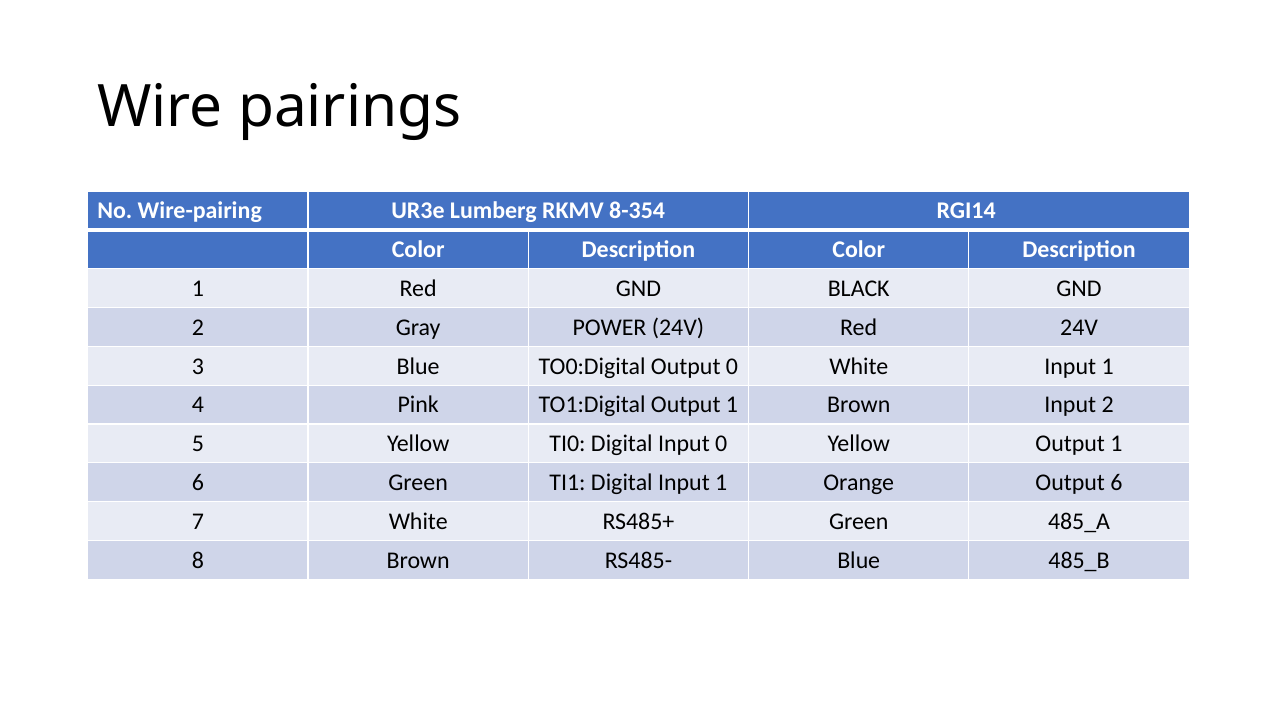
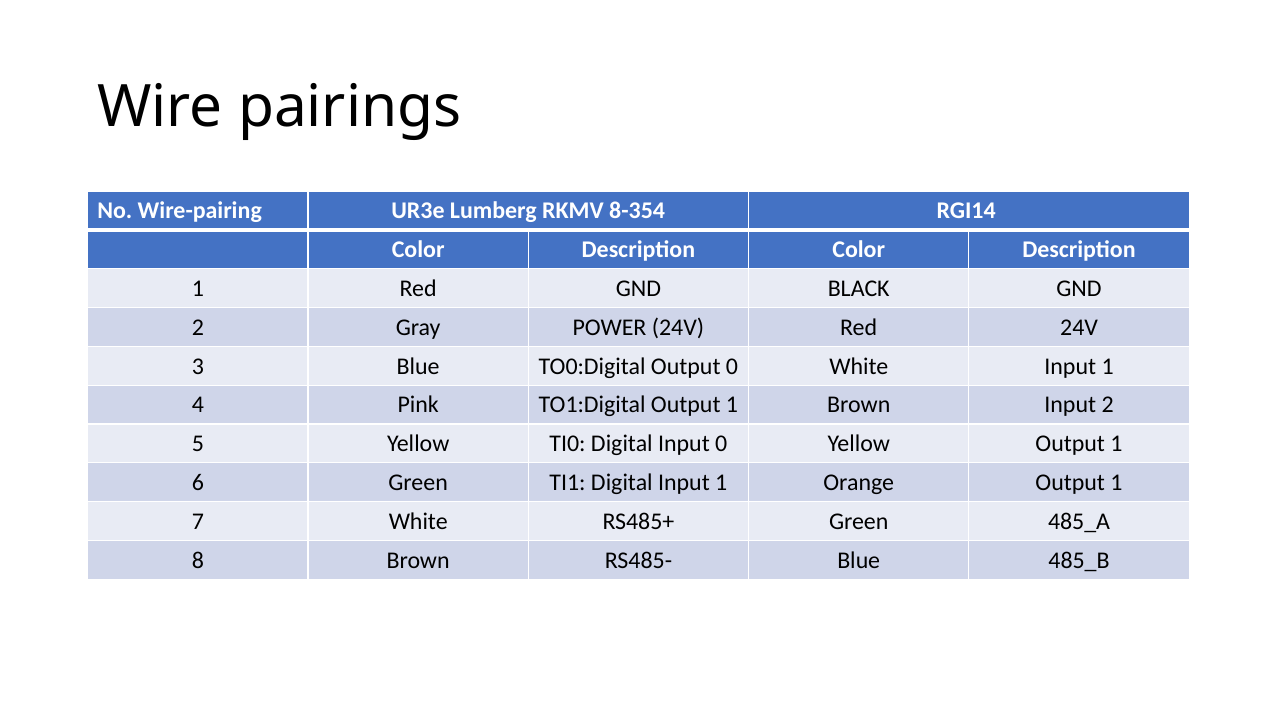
Orange Output 6: 6 -> 1 (1117, 483)
